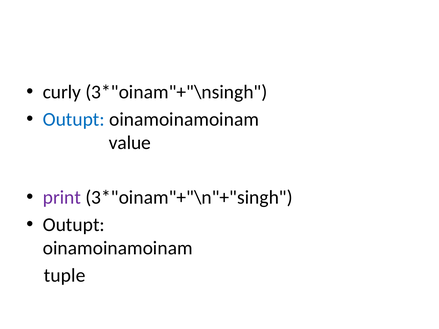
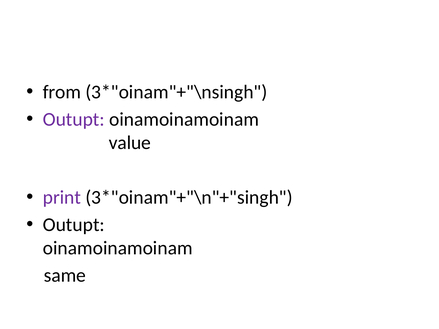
curly: curly -> from (62, 92)
Outupt colour: blue -> purple (74, 119)
tuple: tuple -> same (65, 276)
